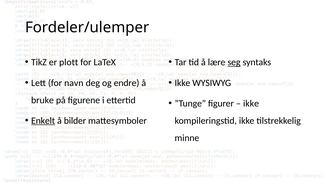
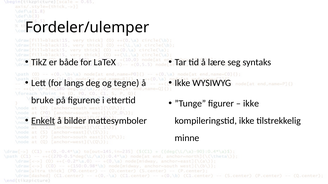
plott: plott -> både (69, 62)
seg underline: present -> none (234, 62)
navn: navn -> langs (74, 83)
endre: endre -> tegne (126, 83)
